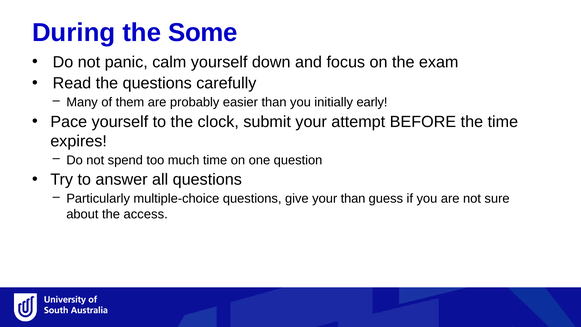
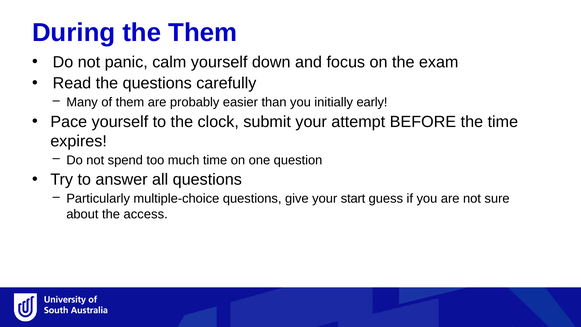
the Some: Some -> Them (203, 33)
your than: than -> start (353, 199)
